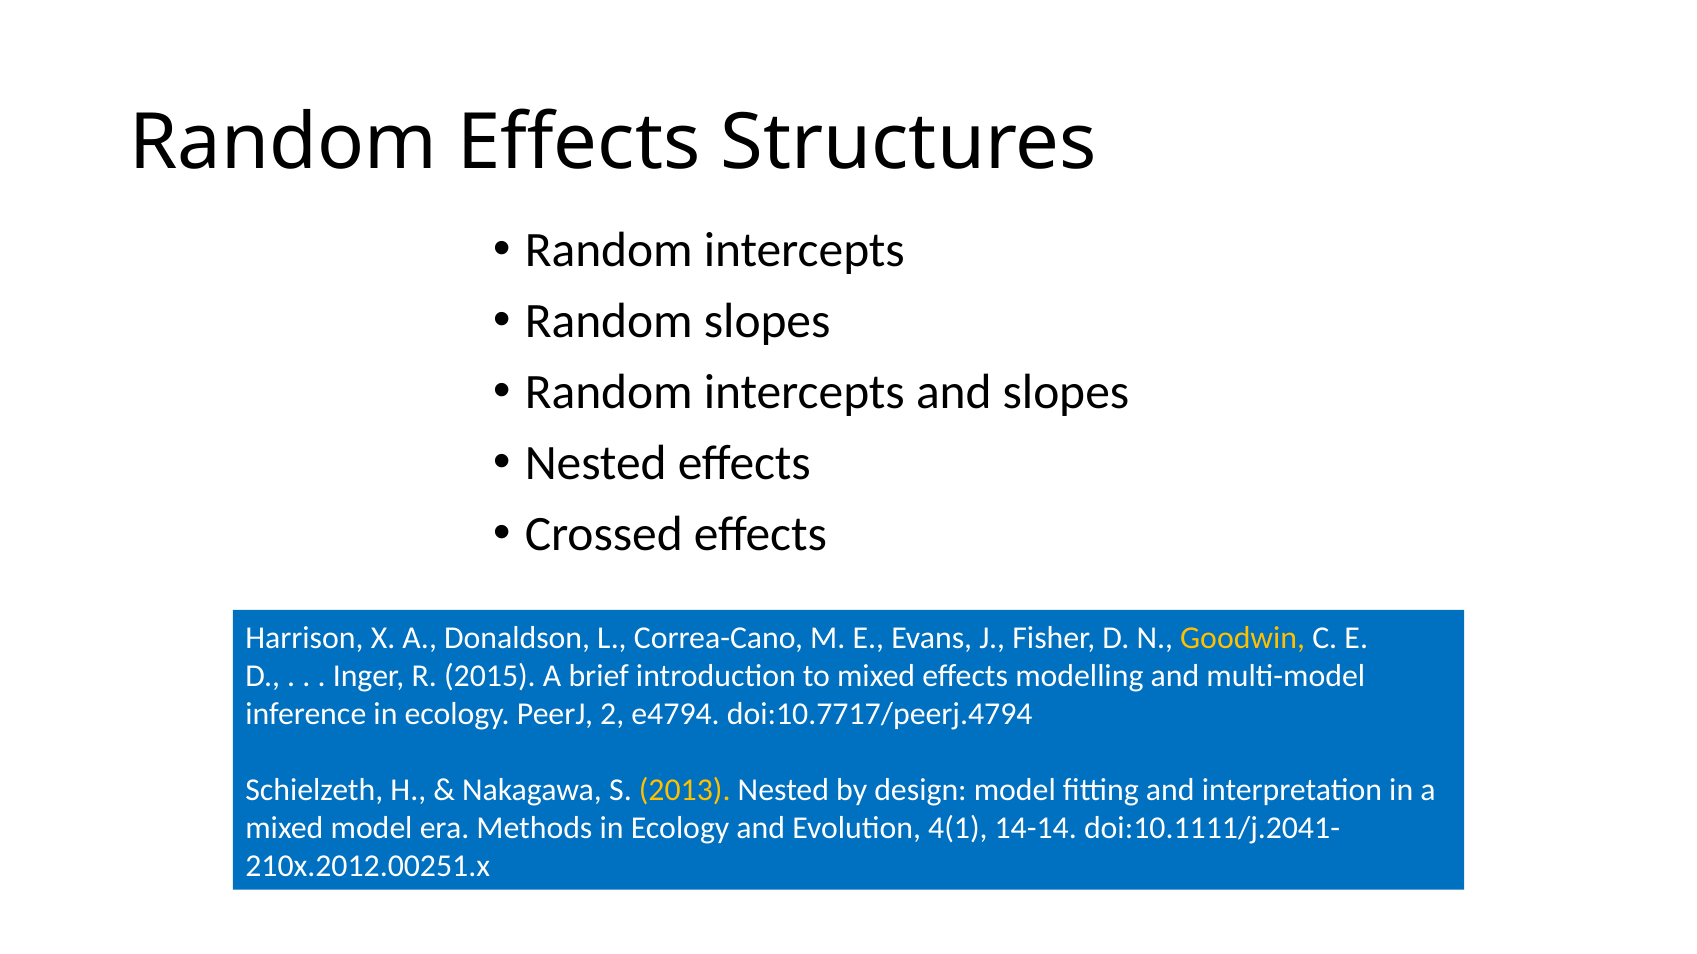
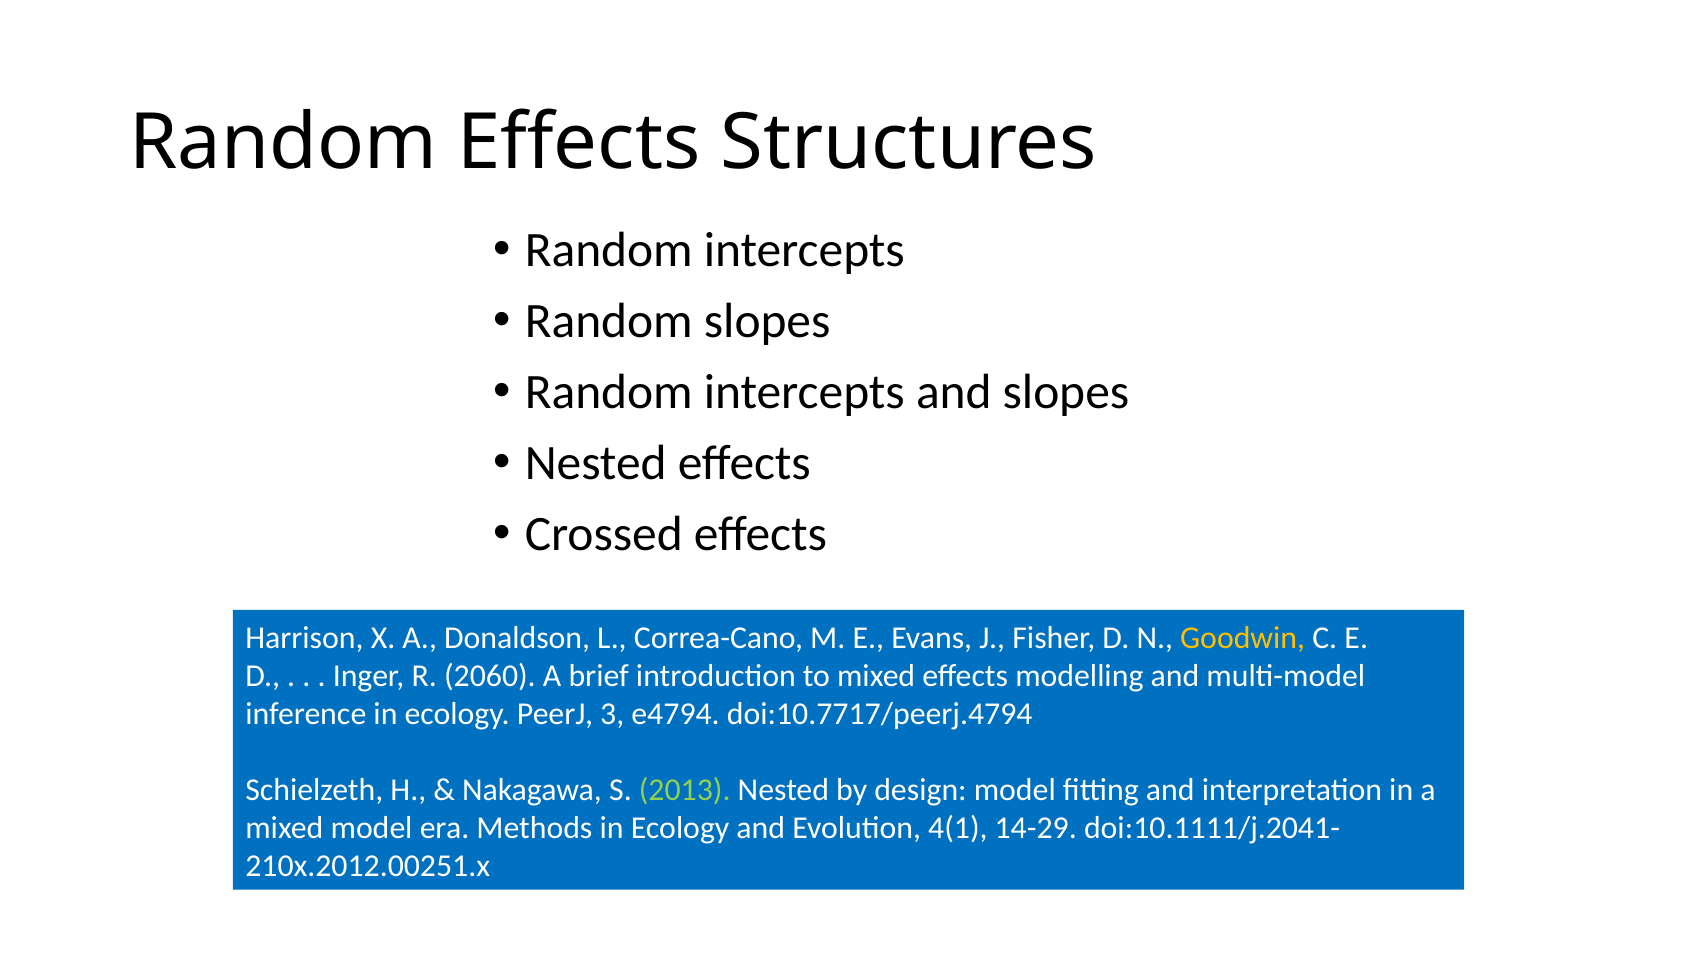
2015: 2015 -> 2060 (490, 676)
2: 2 -> 3 (612, 714)
2013 colour: yellow -> light green (685, 791)
14-14: 14-14 -> 14-29 (1036, 829)
